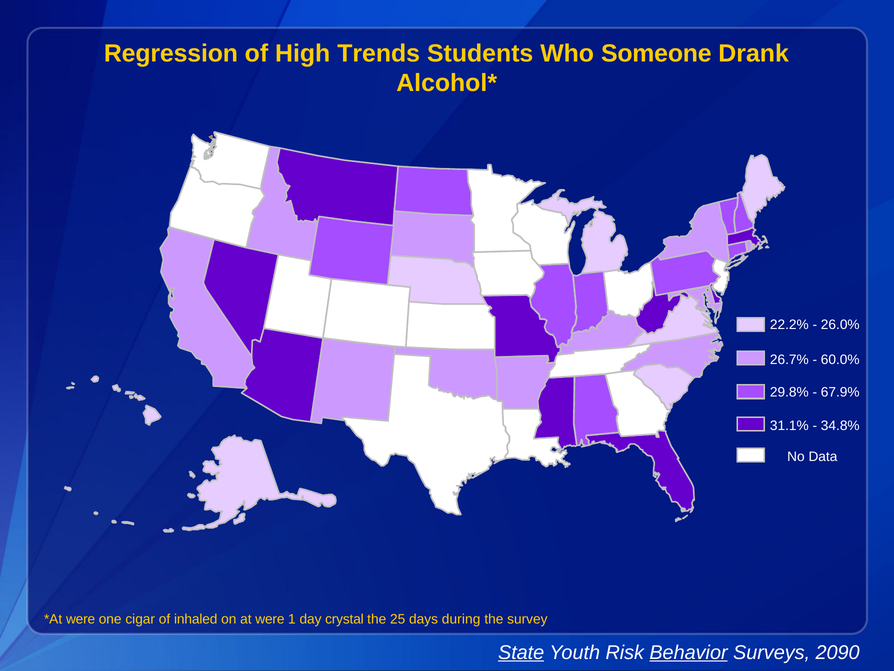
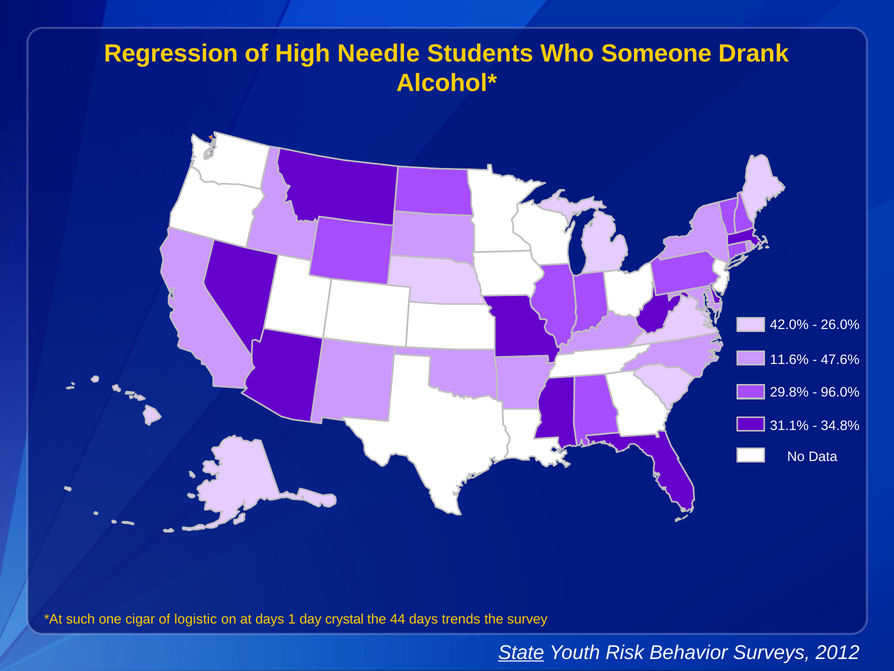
Trends: Trends -> Needle (379, 53)
22.2%: 22.2% -> 42.0% (789, 325)
26.7%: 26.7% -> 11.6% (789, 359)
60.0%: 60.0% -> 47.6% (840, 359)
67.9%: 67.9% -> 96.0% (840, 392)
were: were -> such (81, 619)
inhaled: inhaled -> logistic (196, 619)
at were: were -> days (270, 619)
25: 25 -> 44 (398, 619)
during: during -> trends (461, 619)
Behavior underline: present -> none (689, 652)
2090: 2090 -> 2012 (838, 652)
